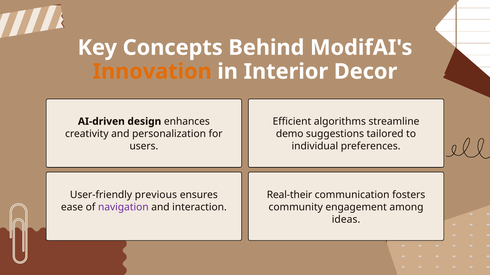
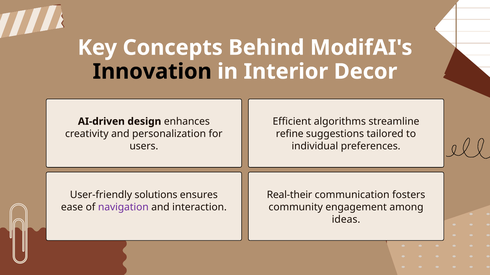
Innovation colour: orange -> black (152, 72)
demo: demo -> refine (290, 134)
previous: previous -> solutions (156, 195)
